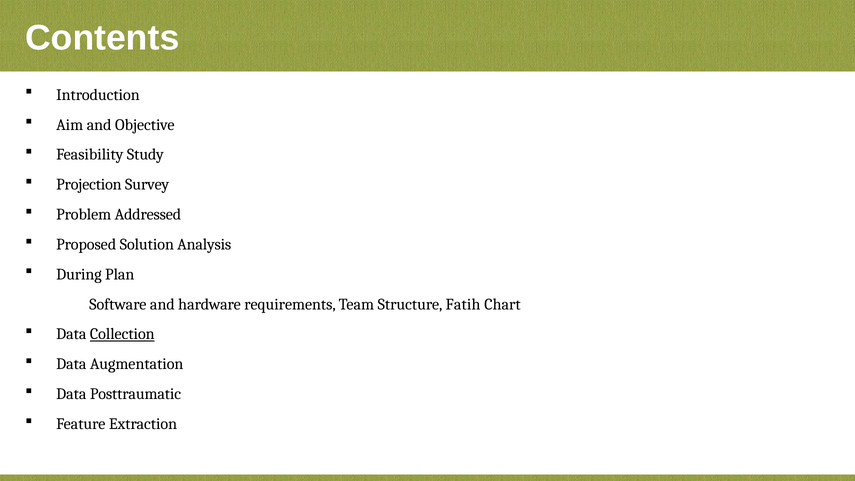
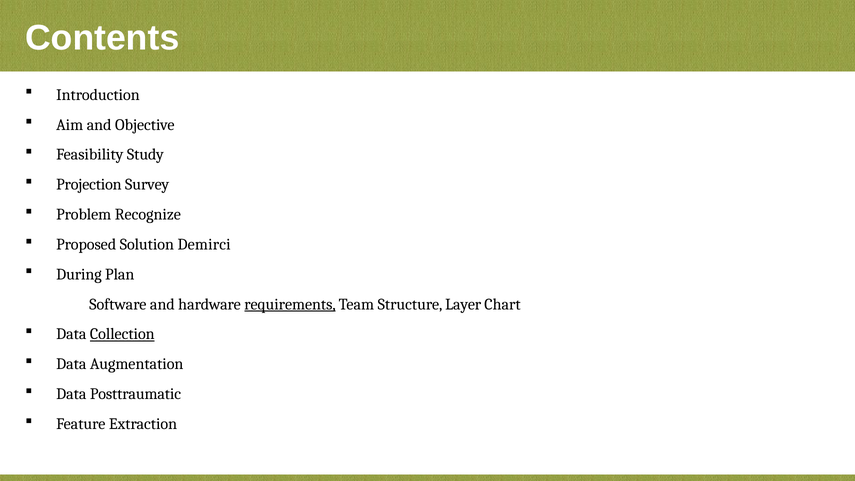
Addressed: Addressed -> Recognize (148, 214)
Analysis: Analysis -> Demirci (204, 244)
requirements underline: none -> present (290, 304)
Fatih: Fatih -> Layer (463, 304)
